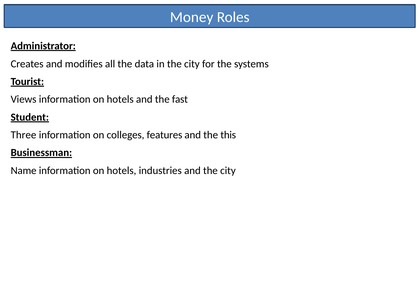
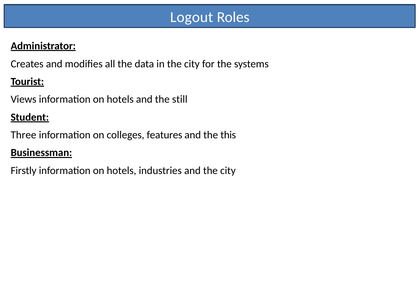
Money: Money -> Logout (192, 17)
fast: fast -> still (180, 99)
Name: Name -> Firstly (24, 170)
